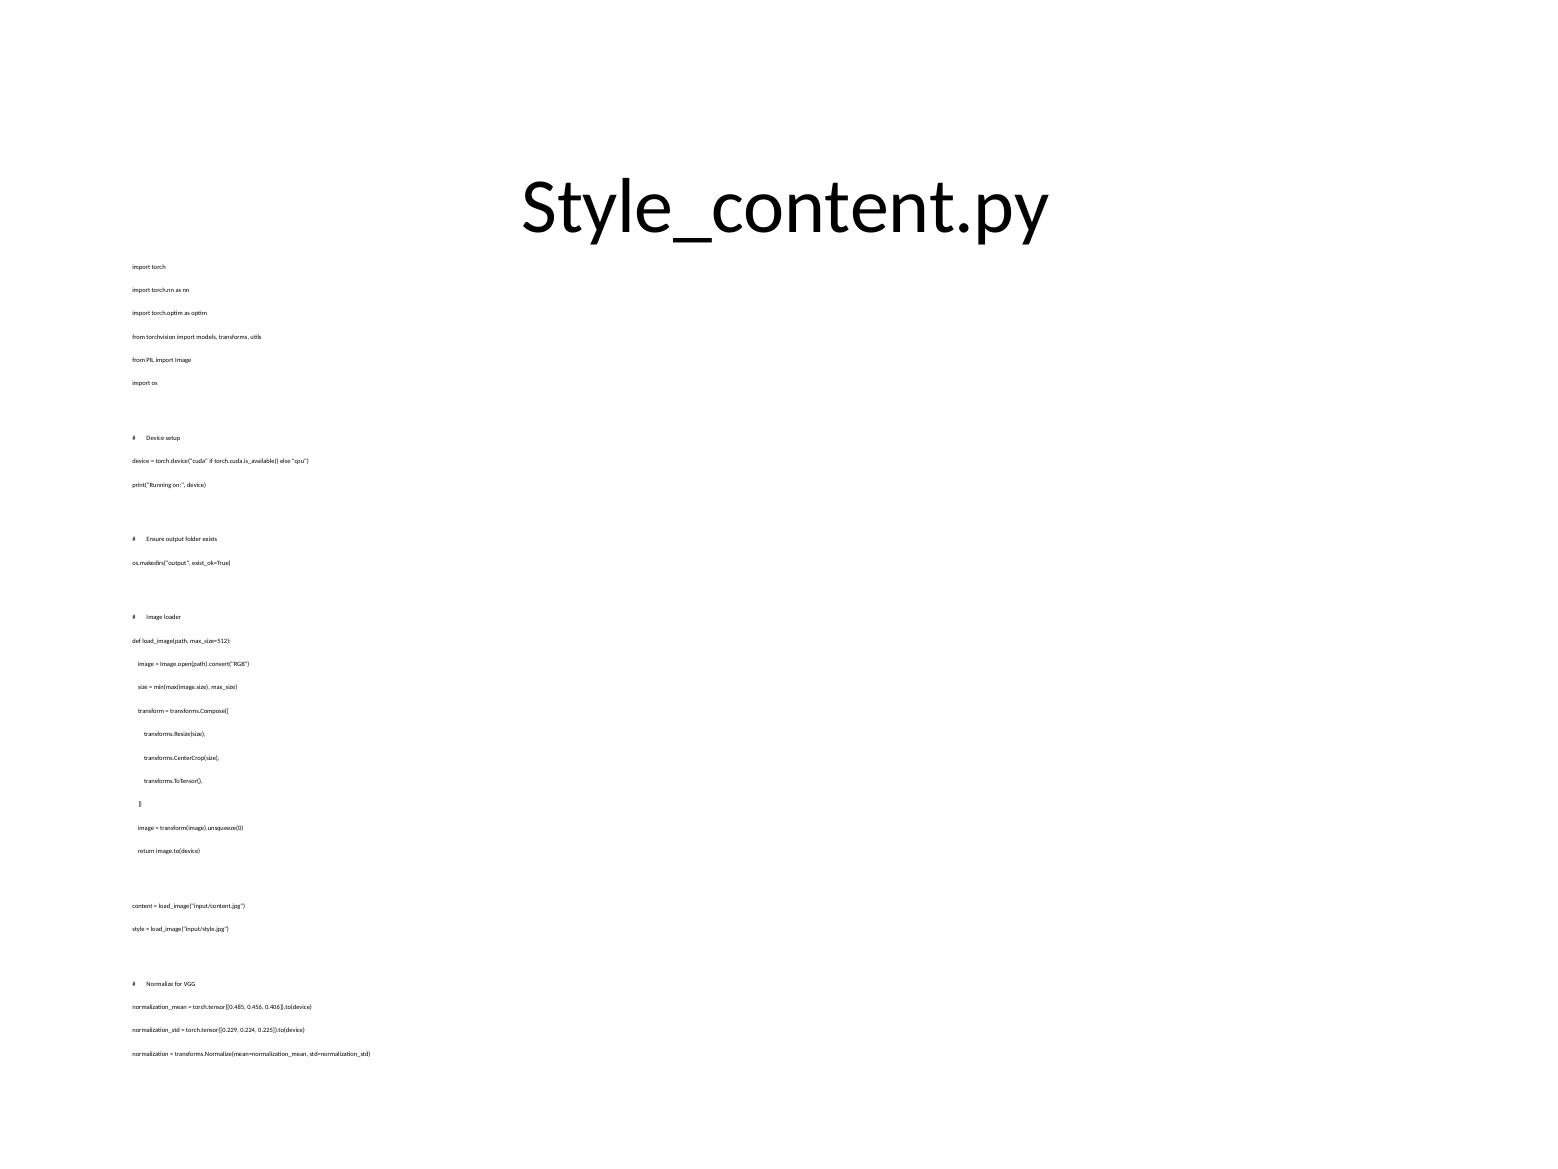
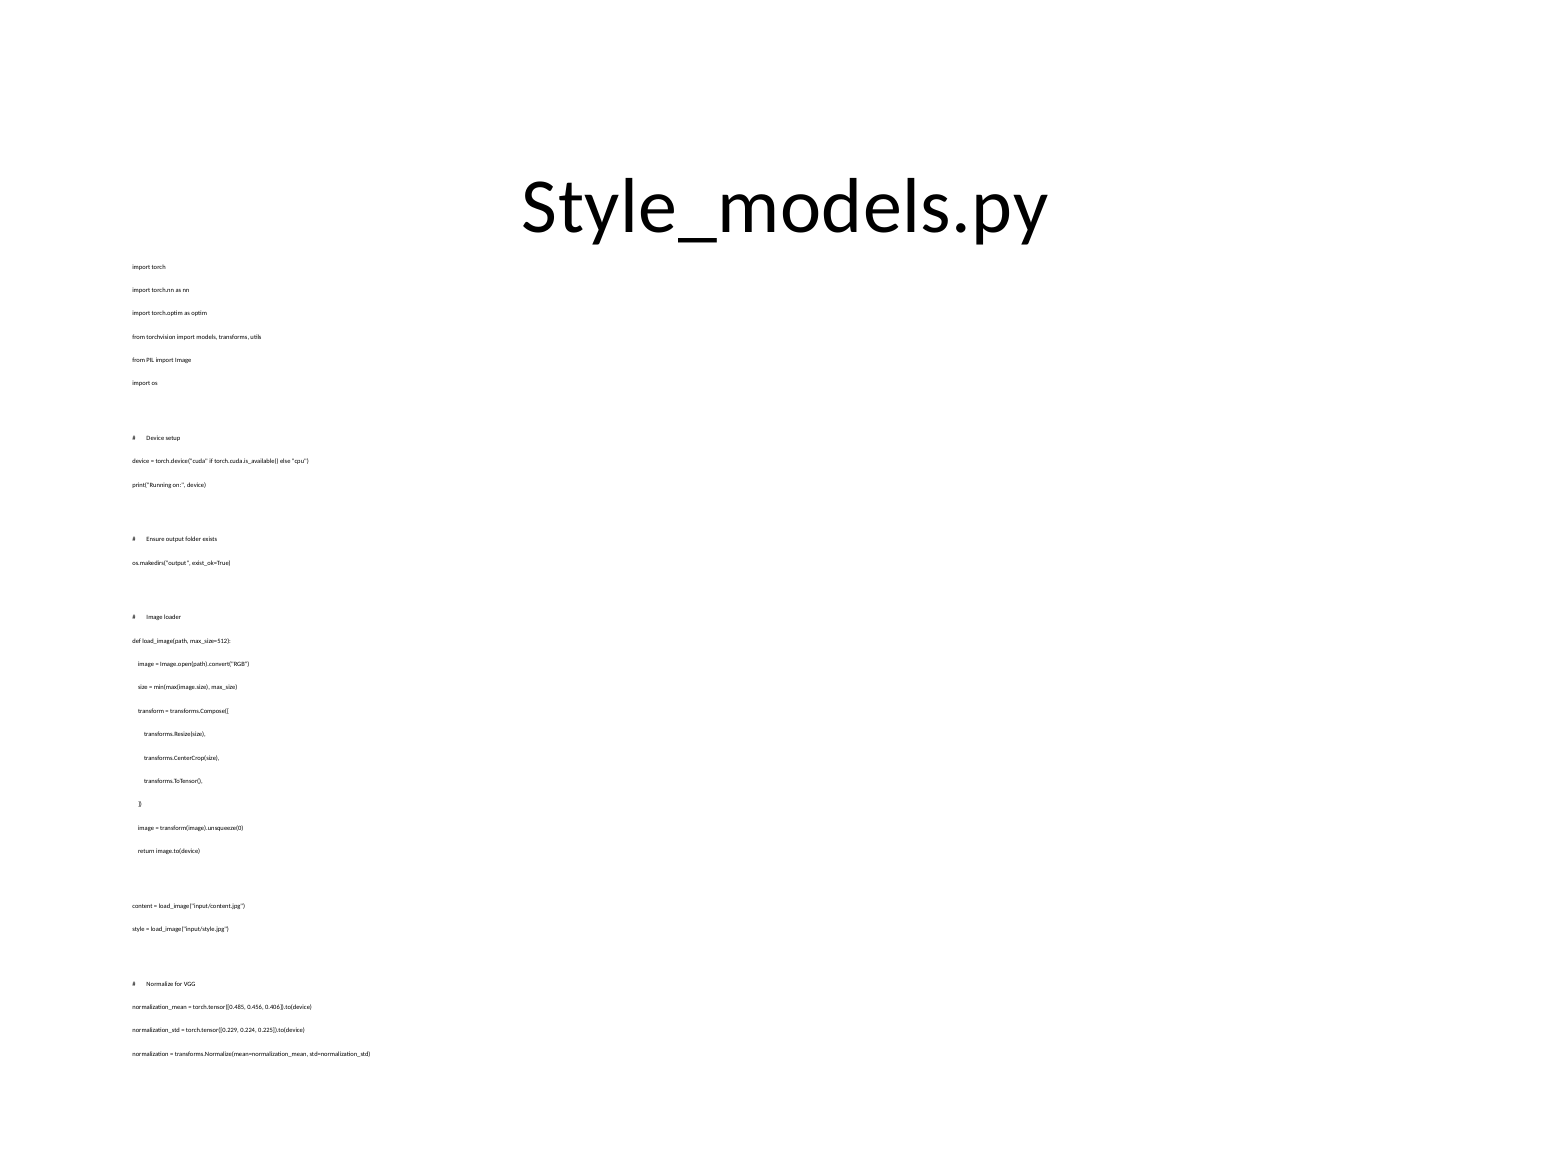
Style_content.py: Style_content.py -> Style_models.py (785, 207)
